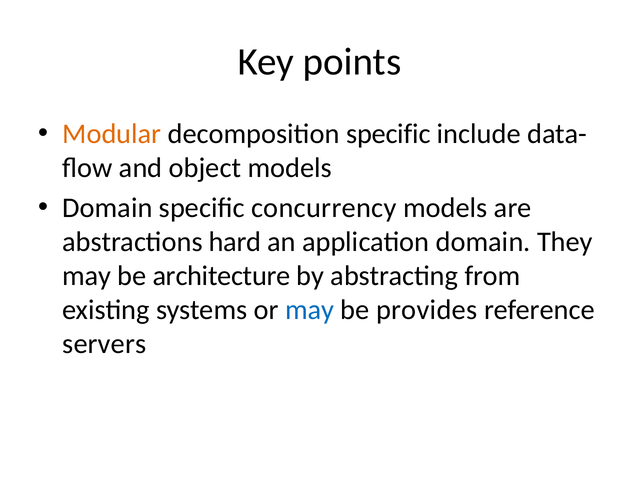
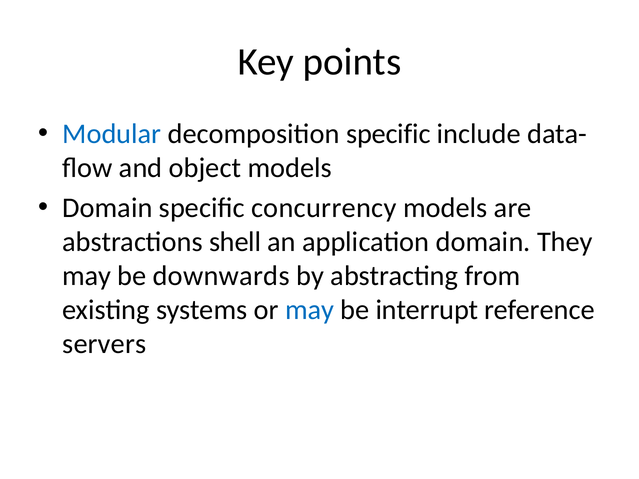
Modular colour: orange -> blue (112, 134)
hard: hard -> shell (235, 242)
architecture: architecture -> downwards (221, 276)
provides: provides -> interrupt (427, 310)
